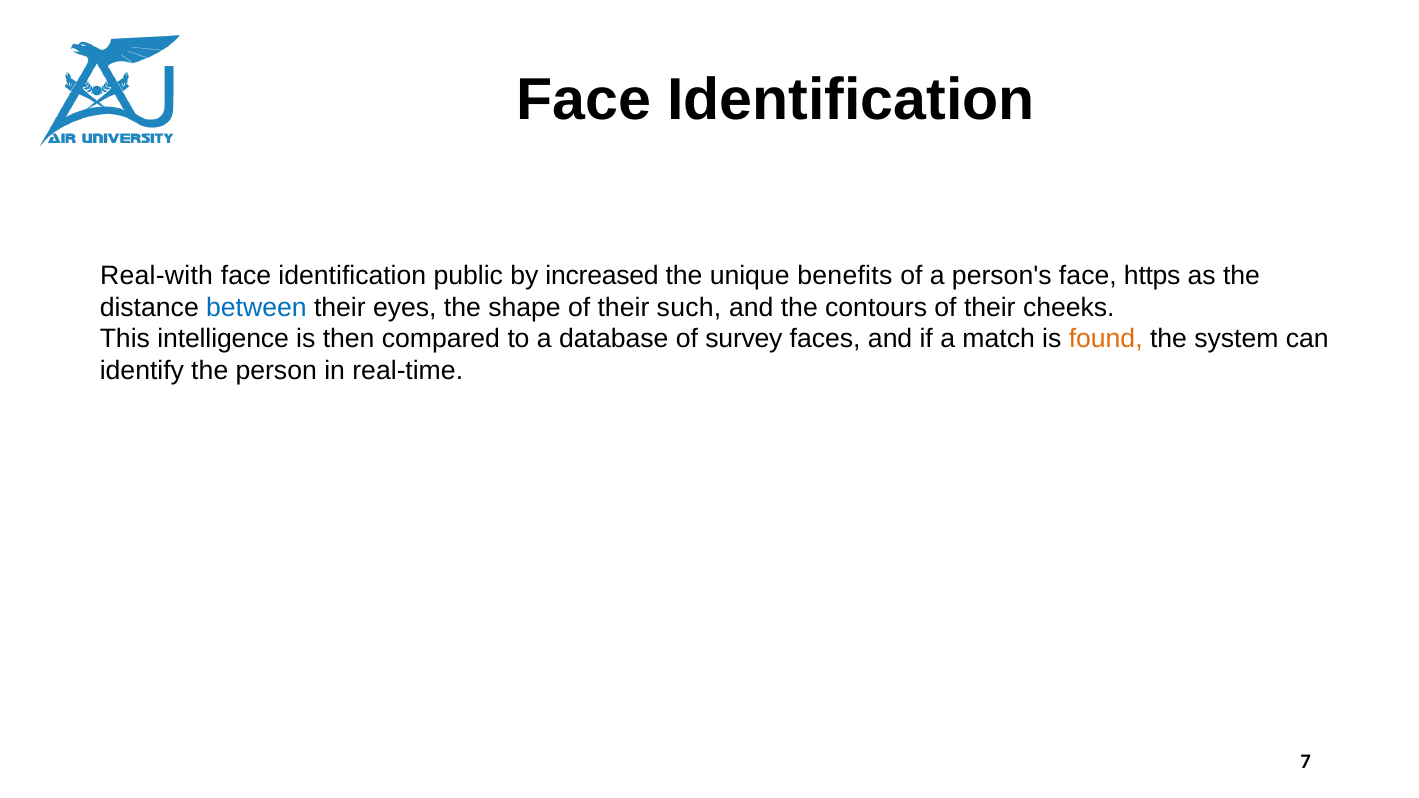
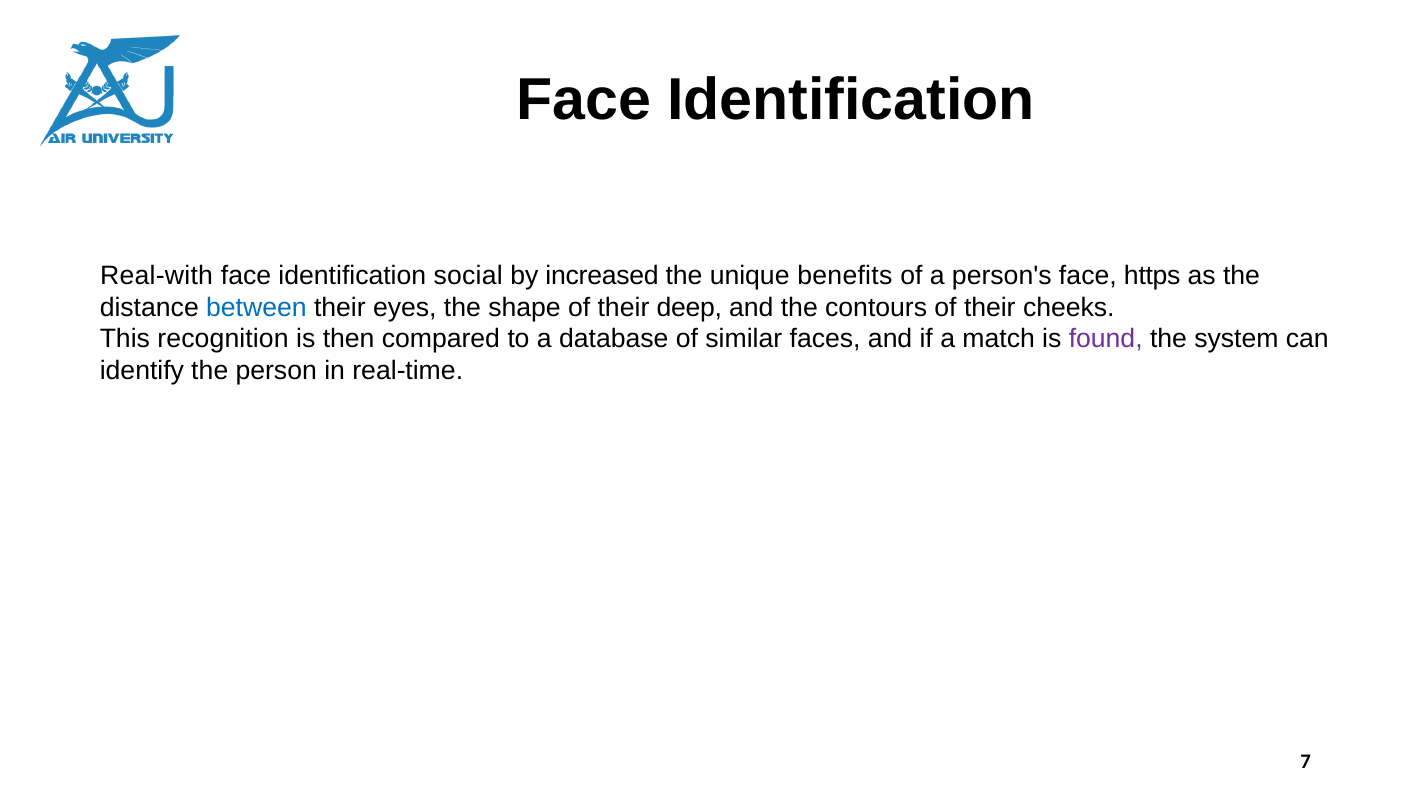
public: public -> social (468, 275)
such: such -> deep (689, 307)
intelligence: intelligence -> recognition (223, 339)
survey: survey -> similar (744, 339)
found colour: orange -> purple (1106, 339)
